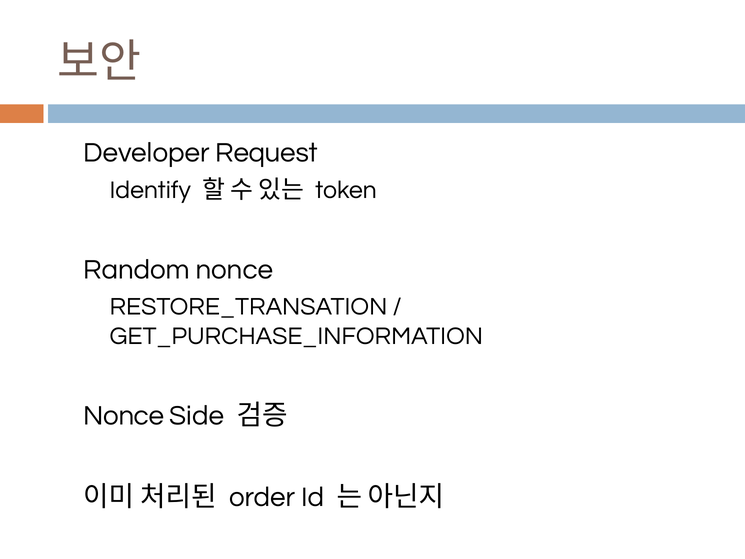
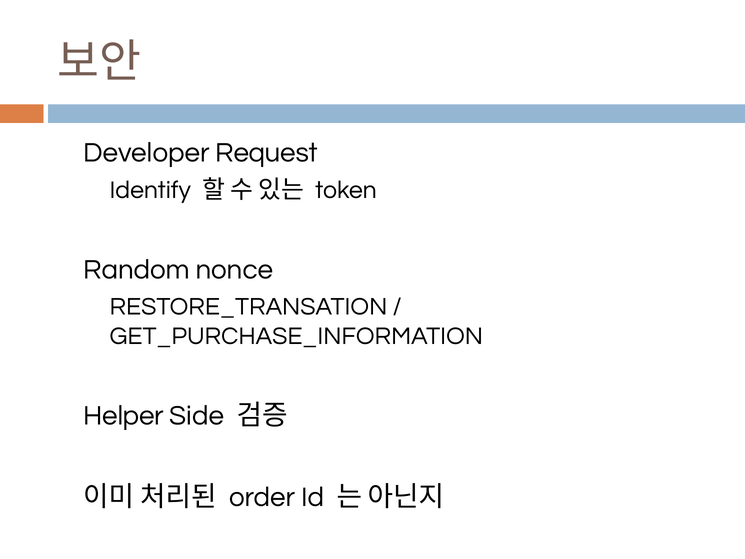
Nonce: Nonce -> Helper (124, 416)
